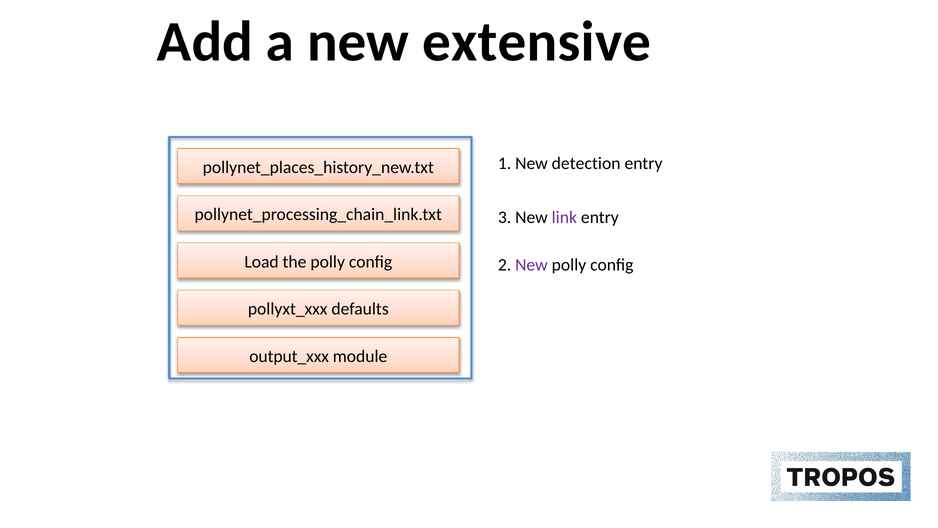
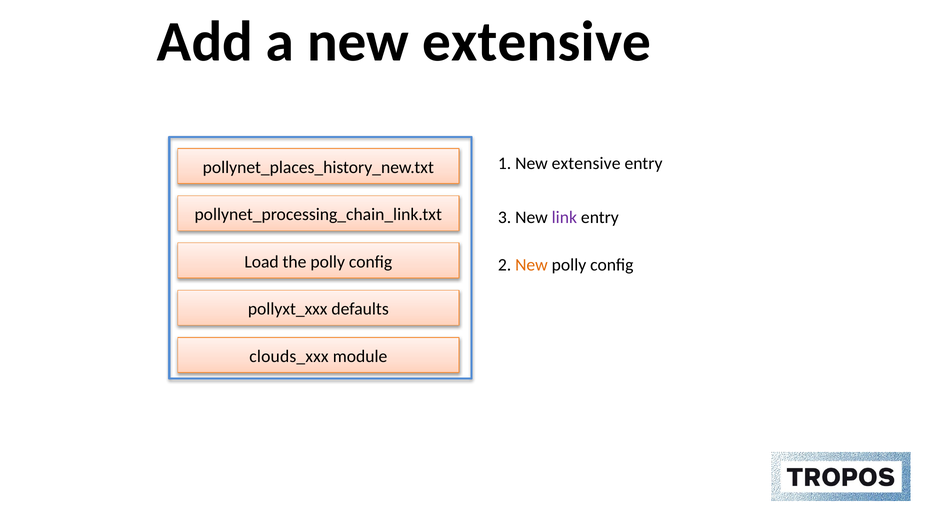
1 New detection: detection -> extensive (586, 164)
New colour: purple -> orange (531, 265)
output_xxx: output_xxx -> clouds_xxx (289, 356)
